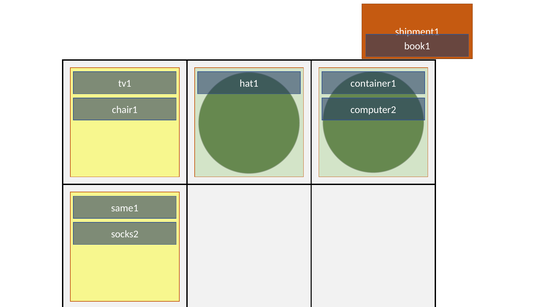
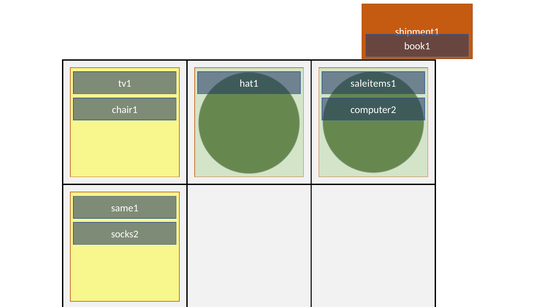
container1: container1 -> saleitems1 (373, 83)
